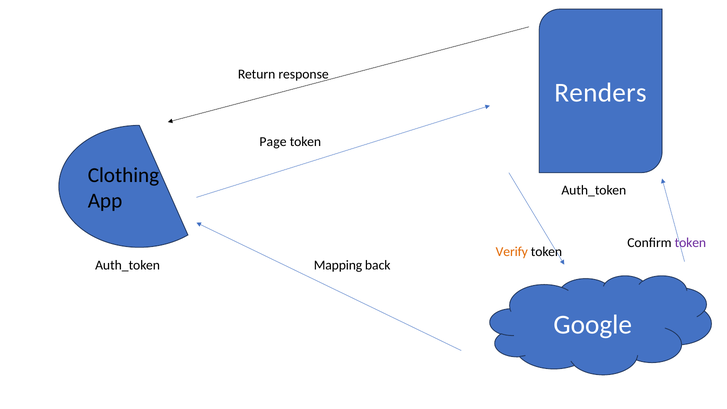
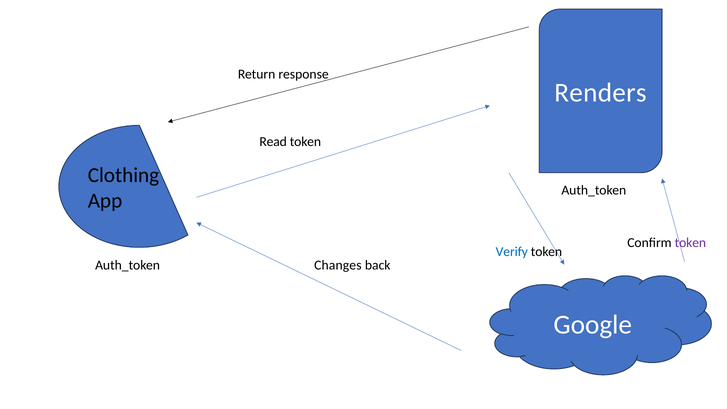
Page: Page -> Read (273, 142)
Verify colour: orange -> blue (512, 252)
Mapping: Mapping -> Changes (338, 265)
